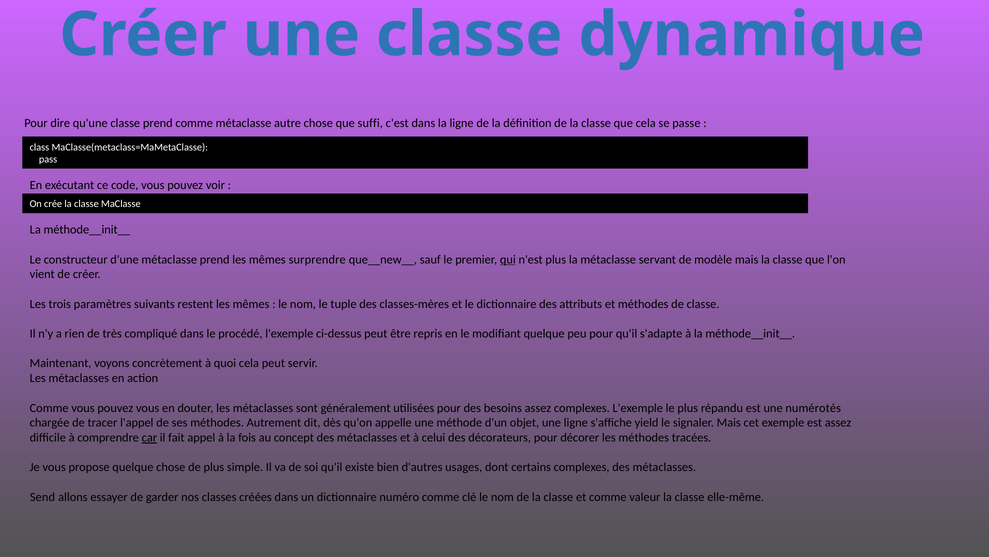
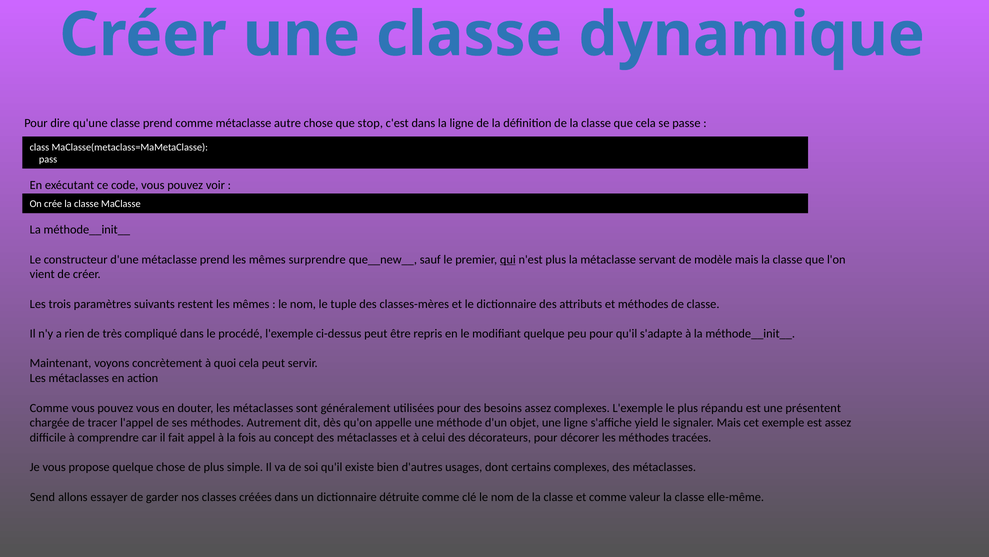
suffi: suffi -> stop (370, 123)
numérotés: numérotés -> présentent (813, 407)
car underline: present -> none (149, 437)
numéro: numéro -> détruite (399, 496)
